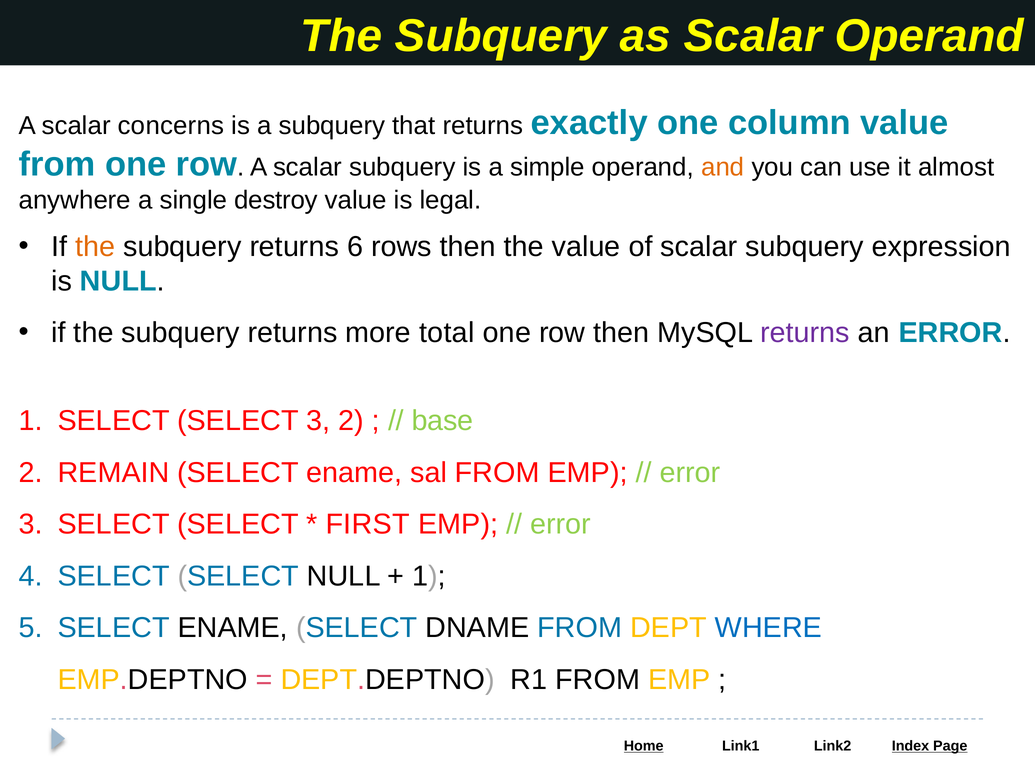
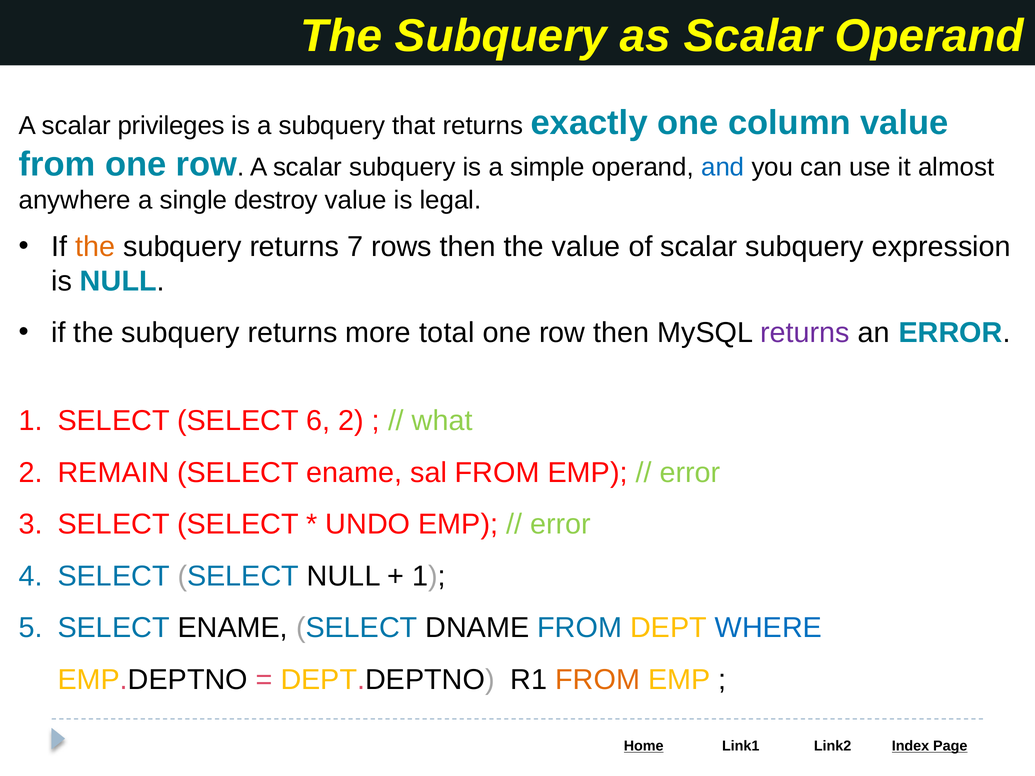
concerns: concerns -> privileges (171, 126)
and colour: orange -> blue (723, 167)
6: 6 -> 7 (355, 247)
SELECT 3: 3 -> 6 (318, 421)
base: base -> what (442, 421)
FIRST: FIRST -> UNDO (368, 525)
FROM colour: black -> orange (598, 680)
